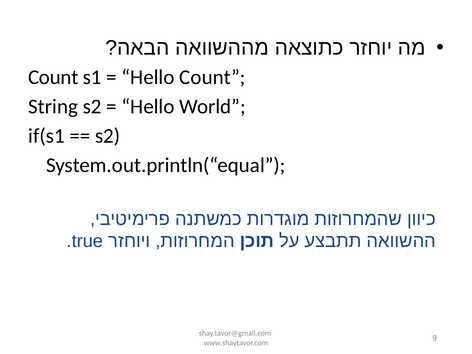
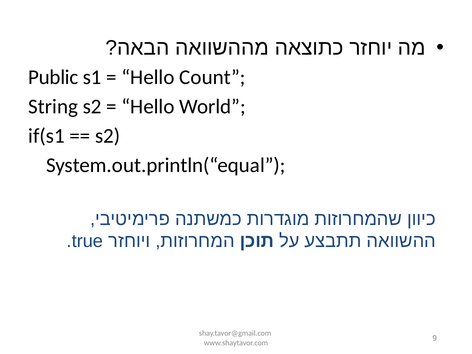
Count: Count -> Public (53, 77)
